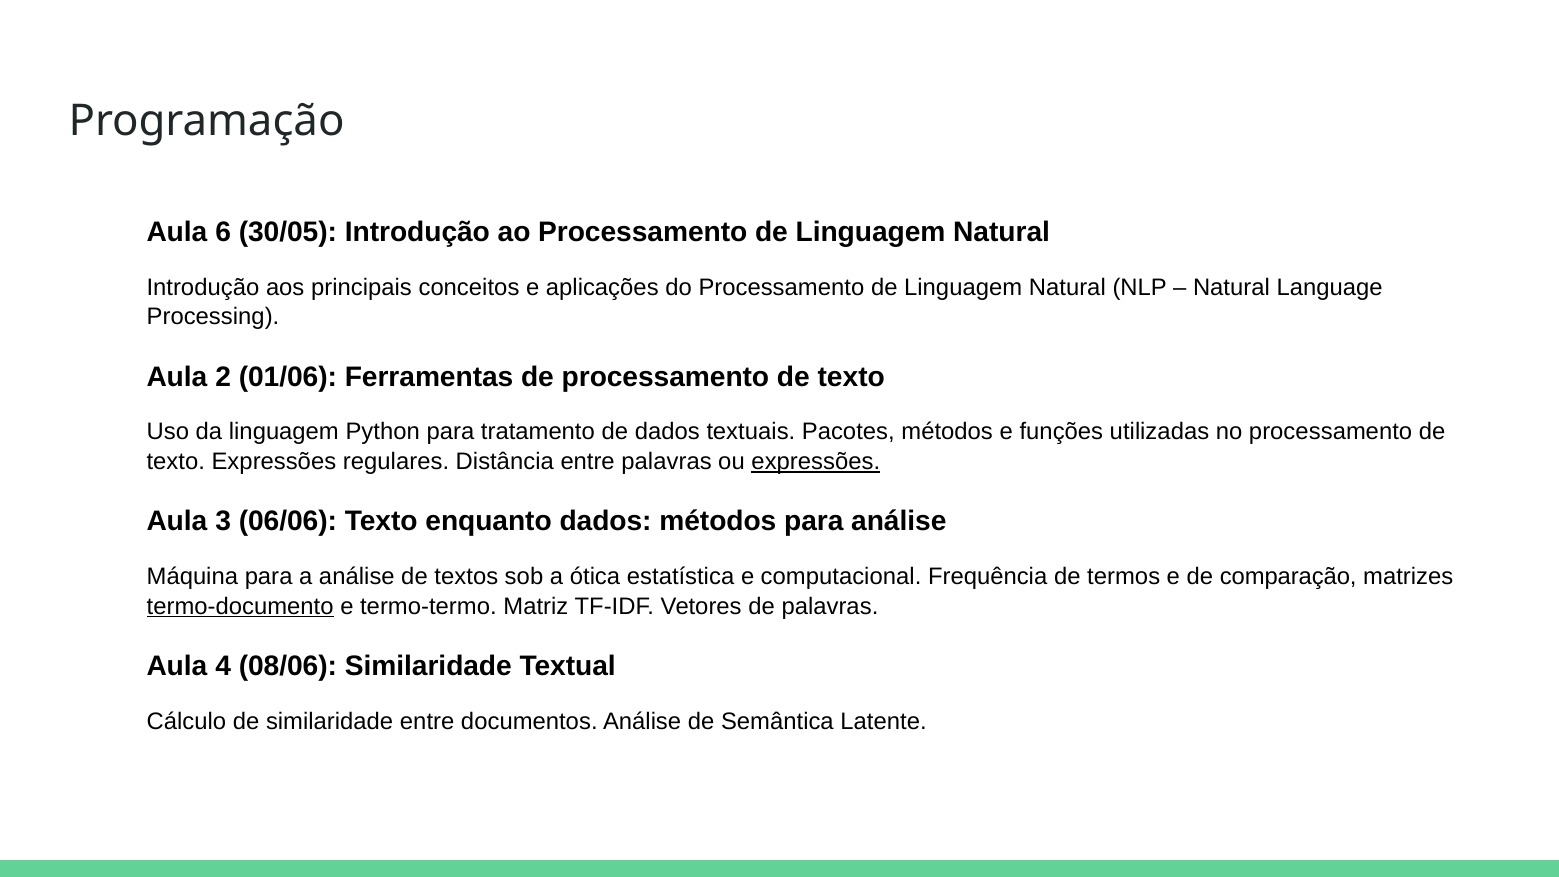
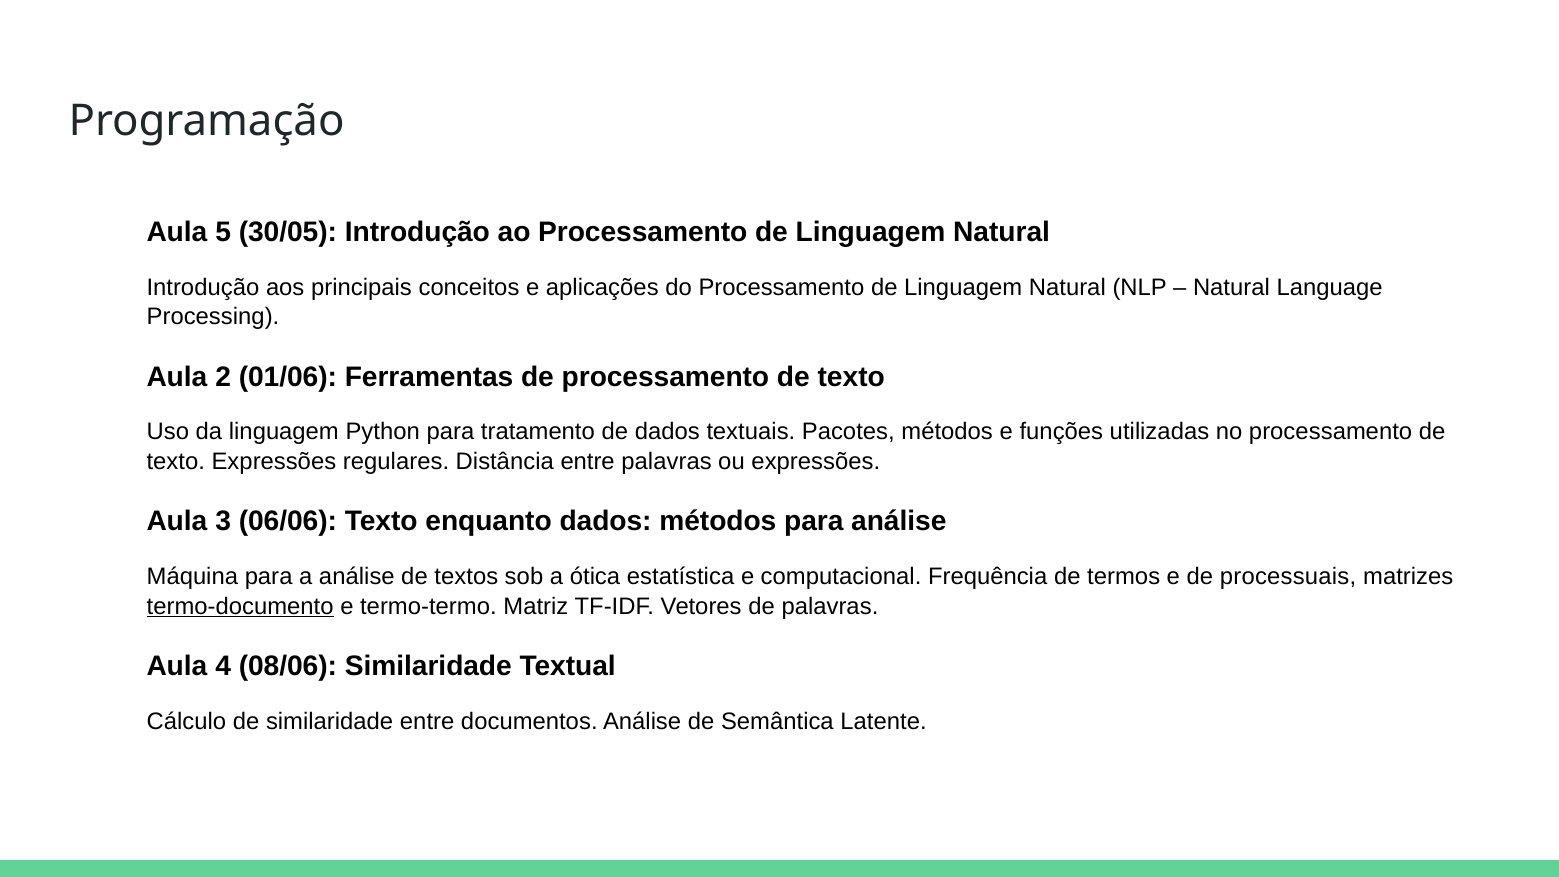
6: 6 -> 5 (223, 232)
expressões underline: present -> none (816, 462)
comparação: comparação -> processuais (1288, 577)
